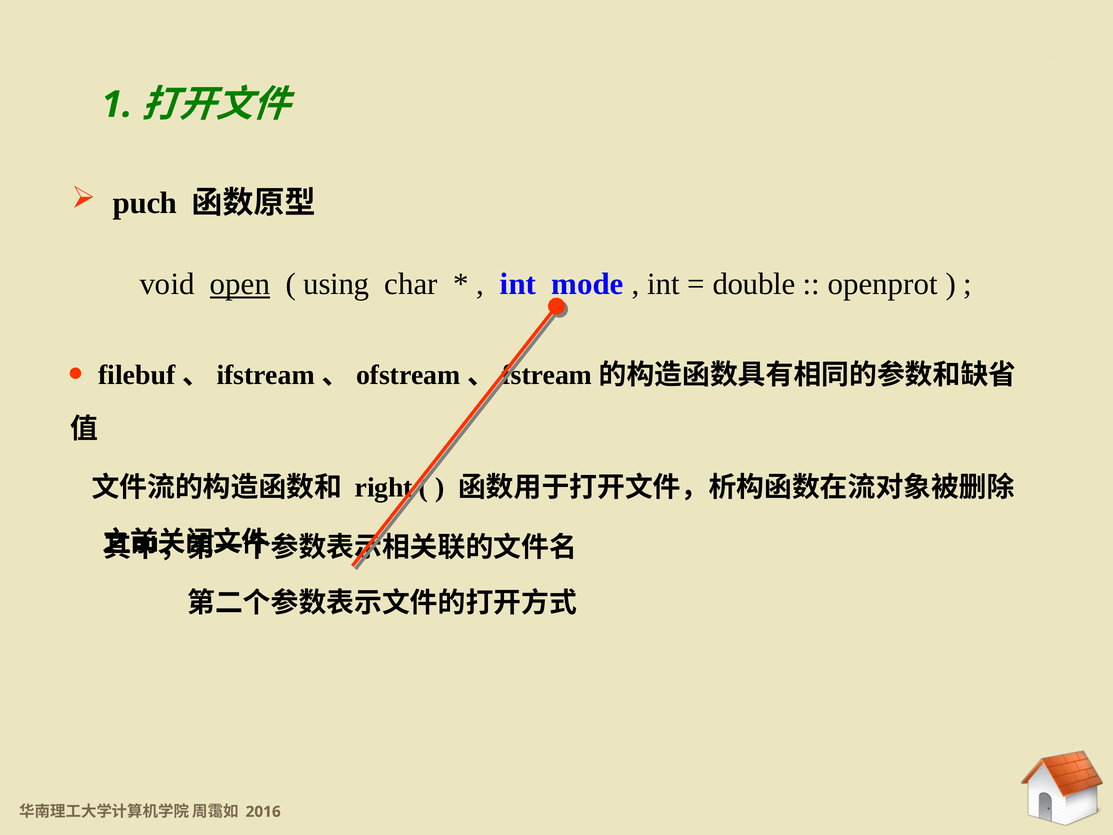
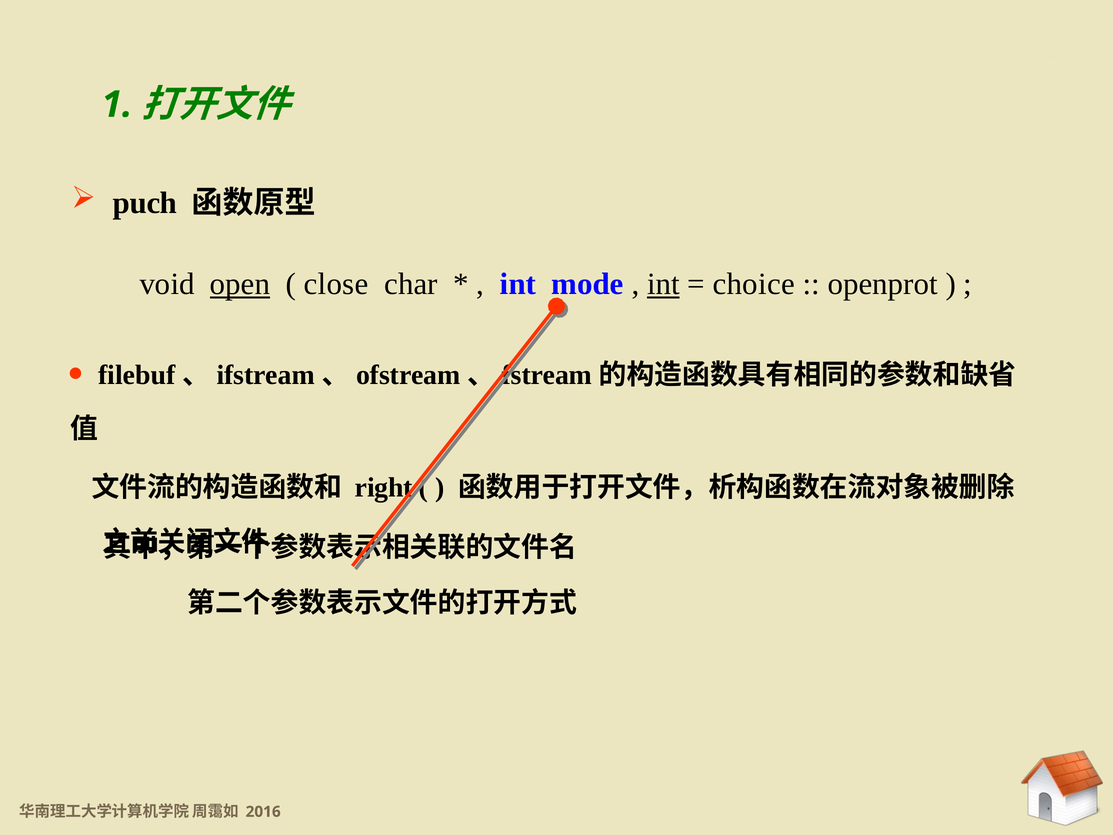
using: using -> close (336, 284)
int underline: none -> present (663, 284)
double: double -> choice (754, 284)
